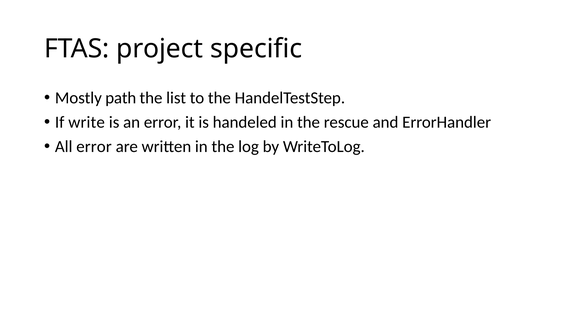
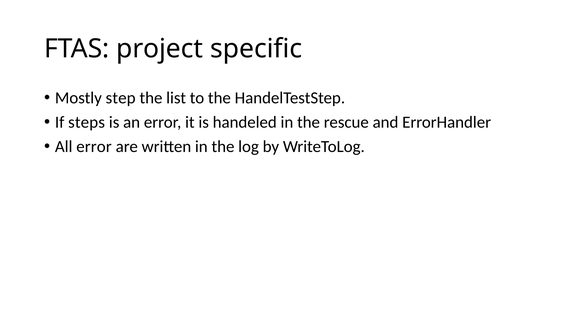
path: path -> step (121, 98)
write: write -> steps (87, 122)
